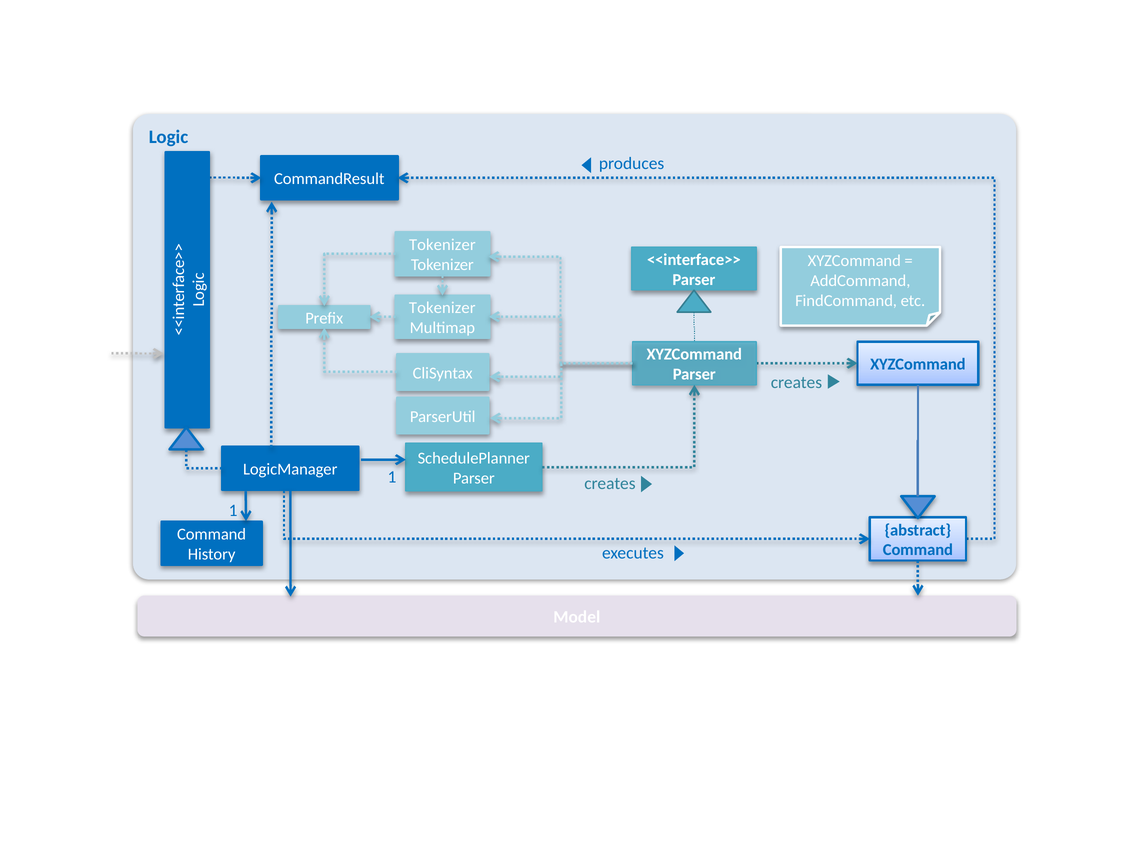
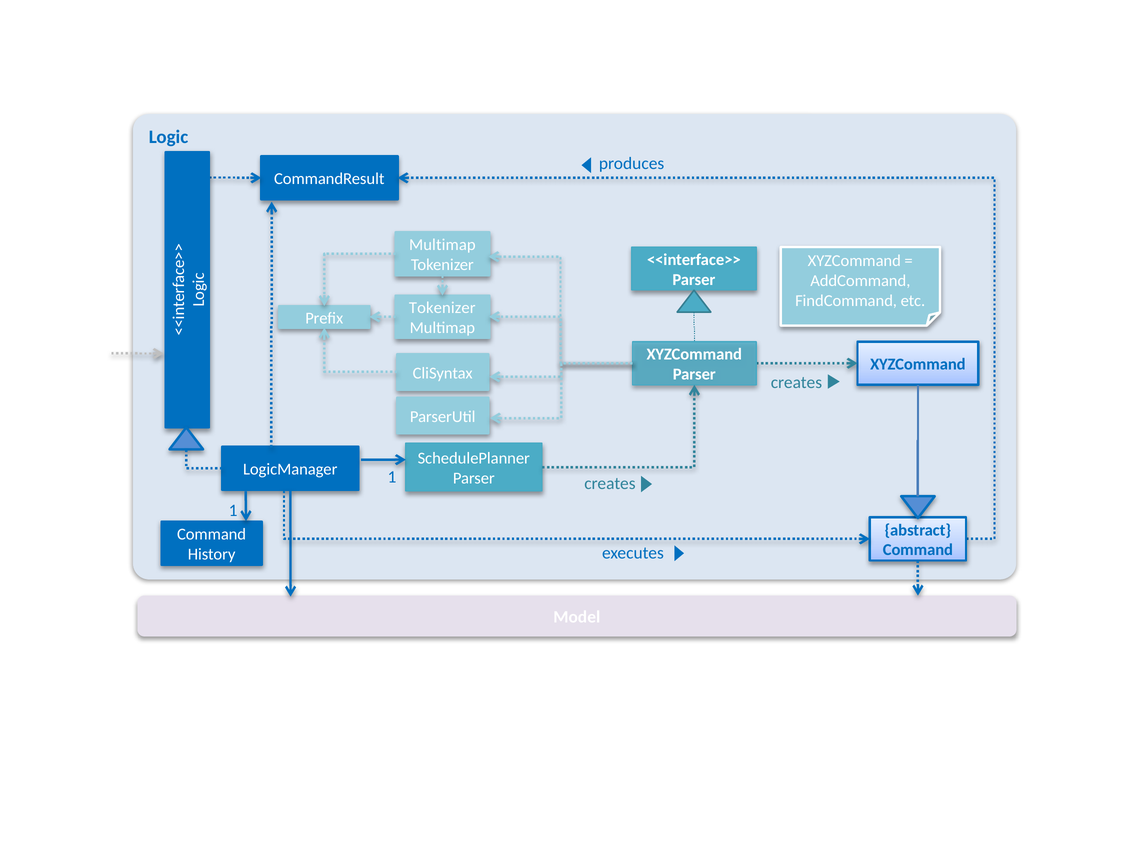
Tokenizer: Tokenizer -> Multimap (442, 245)
